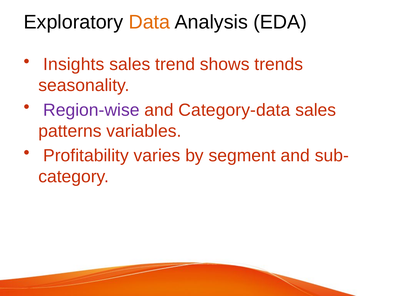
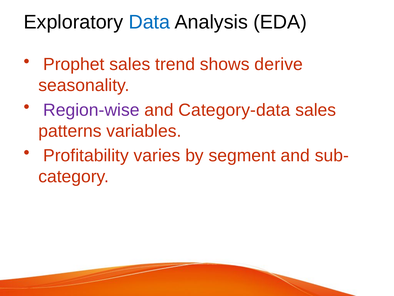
Data colour: orange -> blue (149, 22)
Insights: Insights -> Prophet (74, 64)
trends: trends -> derive (279, 64)
